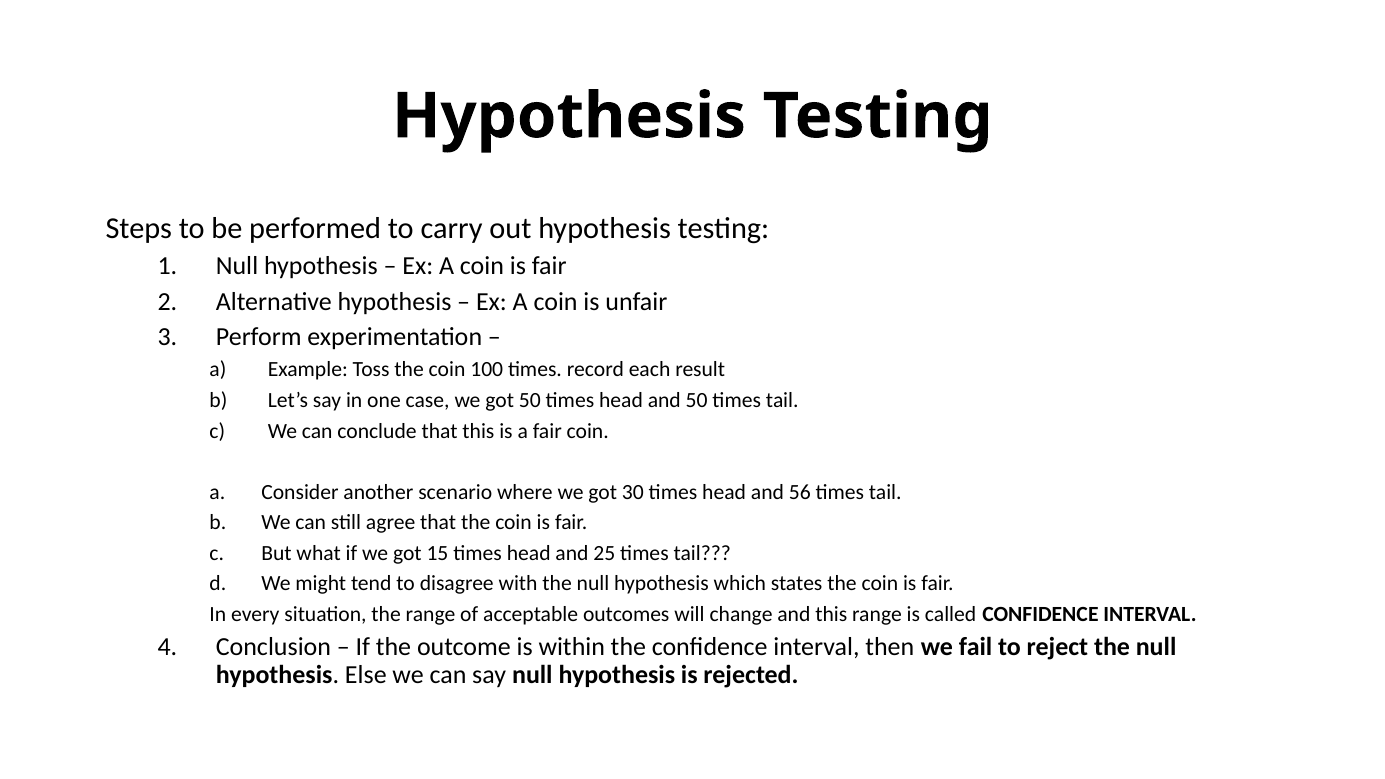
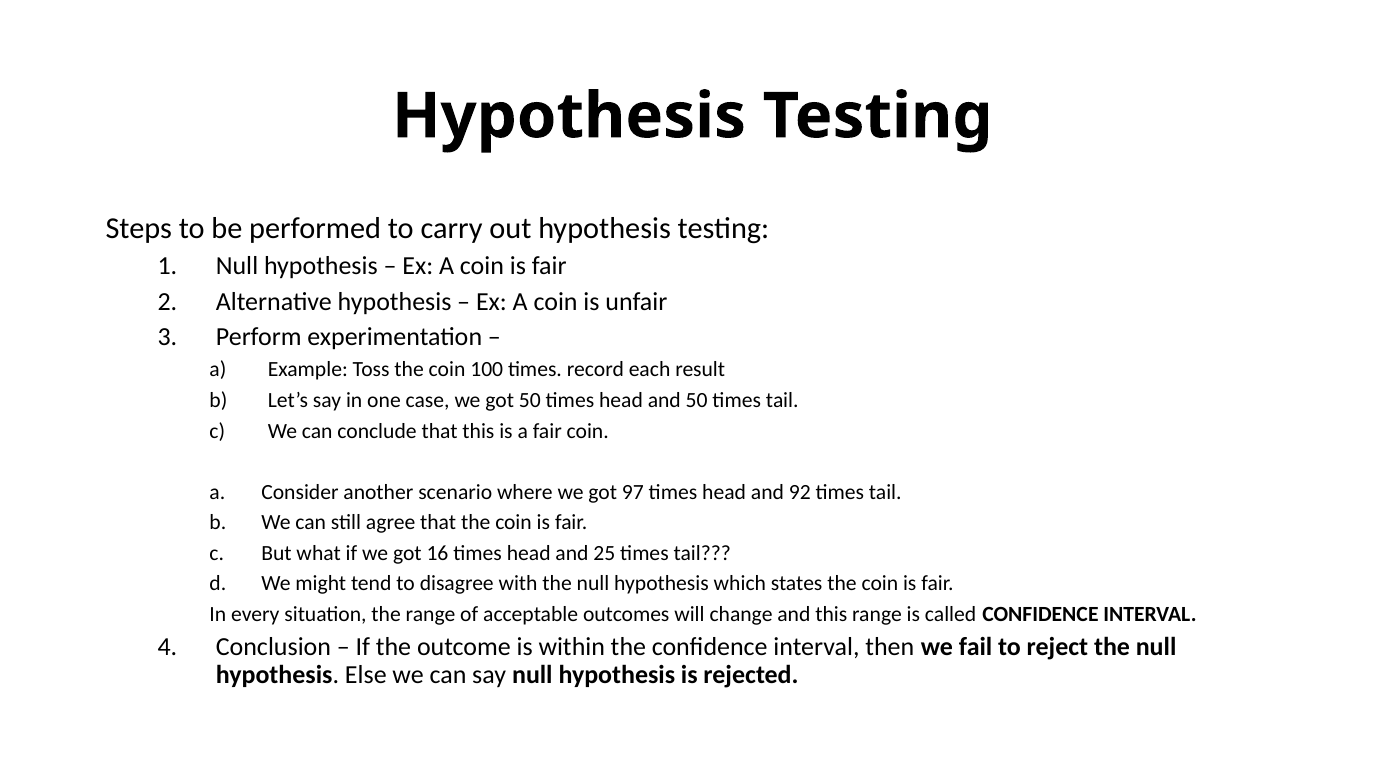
30: 30 -> 97 (633, 492)
56: 56 -> 92 (800, 492)
15: 15 -> 16 (437, 553)
